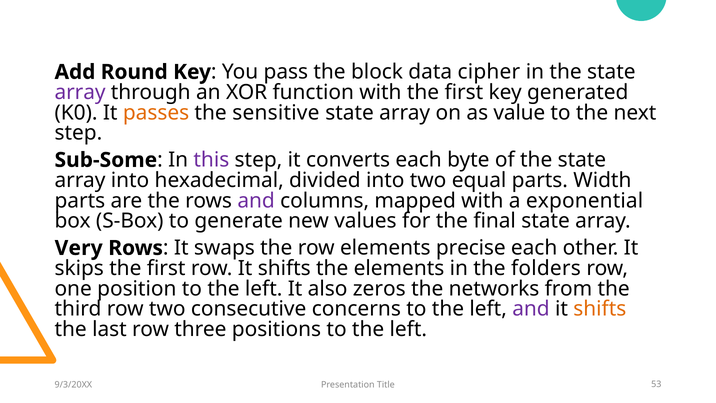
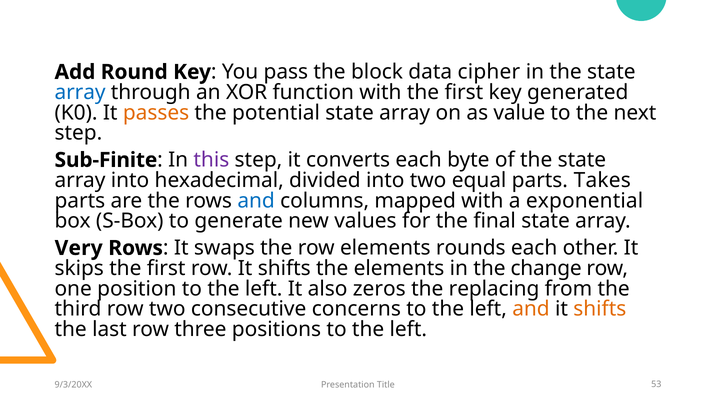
array colour: purple -> blue (80, 92)
sensitive: sensitive -> potential (276, 113)
Sub-Some: Sub-Some -> Sub-Finite (106, 160)
Width: Width -> Takes (602, 180)
and colour: purple -> blue (256, 201)
precise: precise -> rounds (471, 248)
folders: folders -> change (546, 268)
networks: networks -> replacing (494, 289)
and colour: purple -> orange (531, 309)
